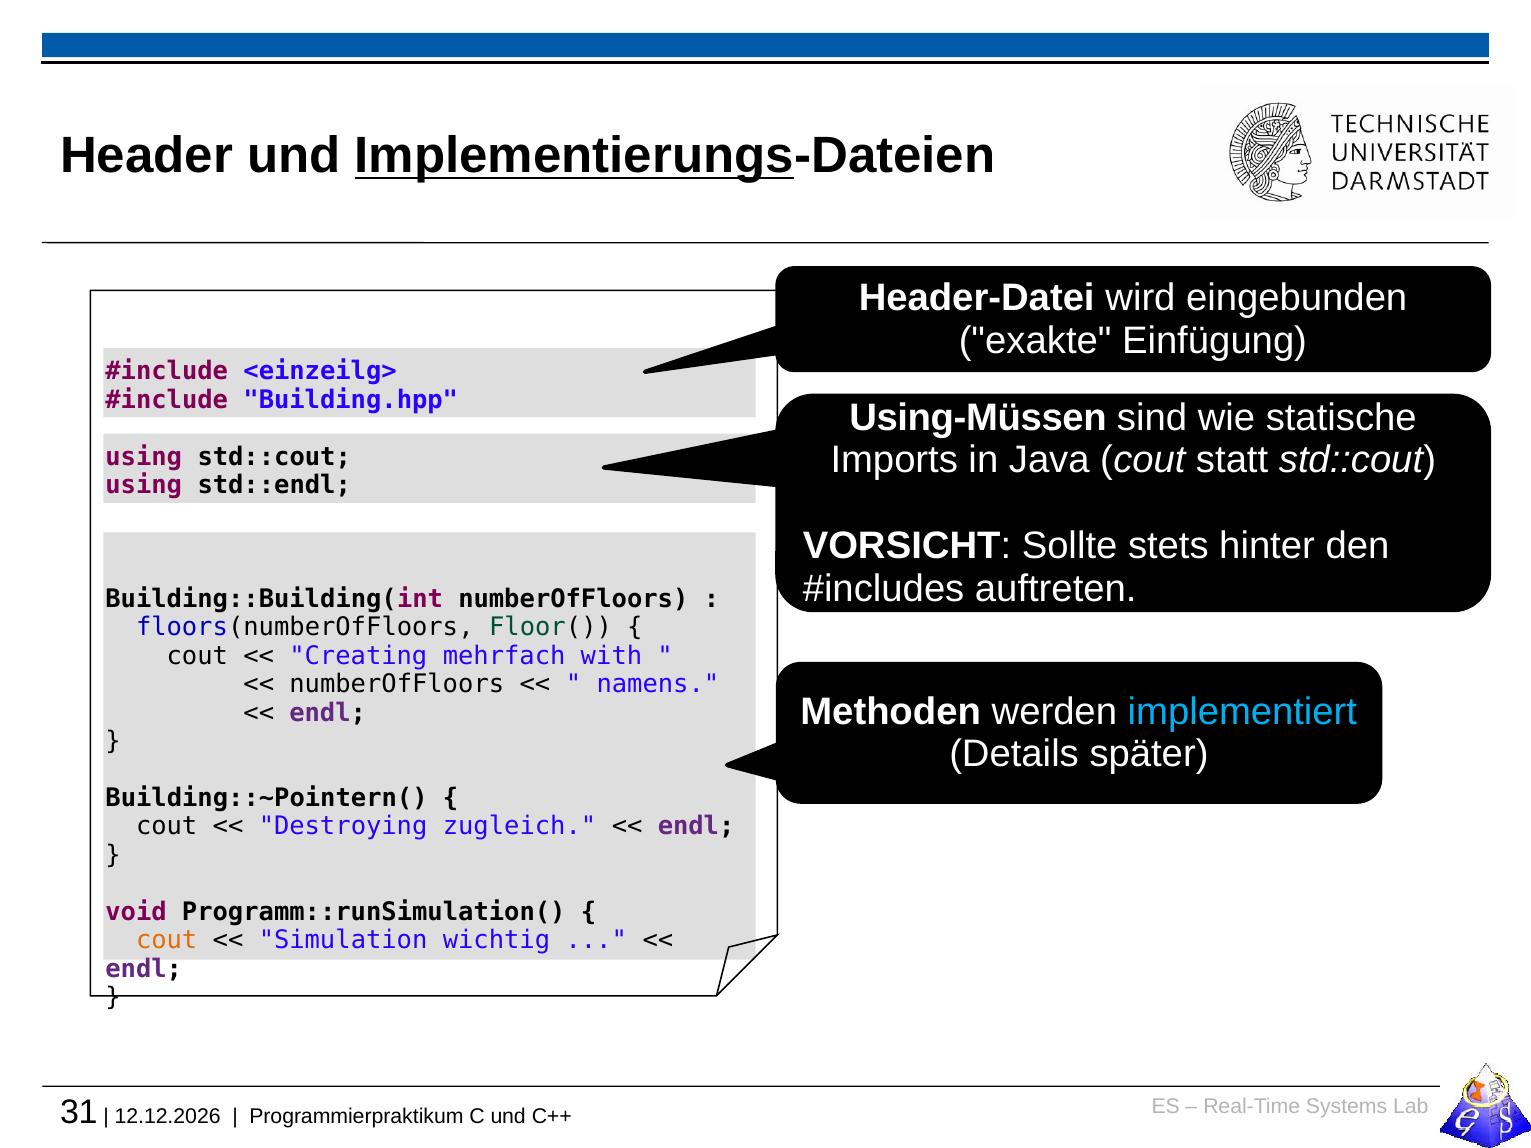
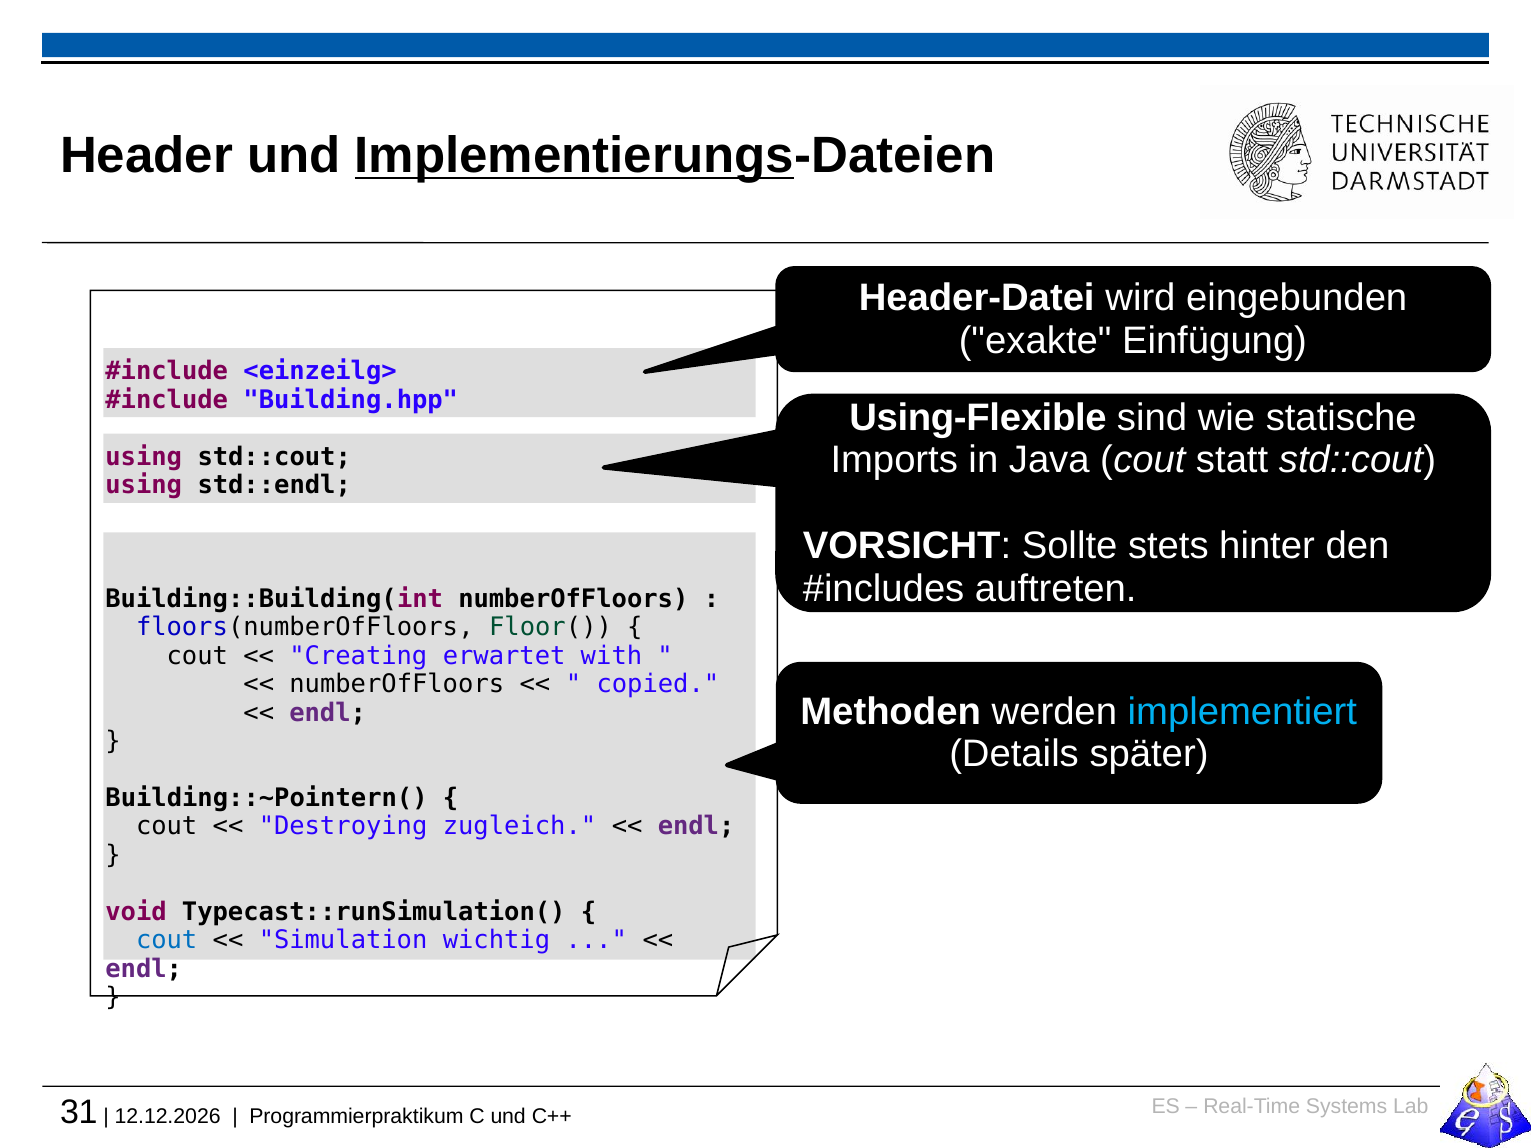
Using-Müssen: Using-Müssen -> Using-Flexible (978, 418)
mehrfach: mehrfach -> erwartet (504, 656)
namens: namens -> copied (658, 684)
Programm::runSimulation(: Programm::runSimulation( -> Typecast::runSimulation( (374, 912)
cout colour: orange -> blue (167, 940)
